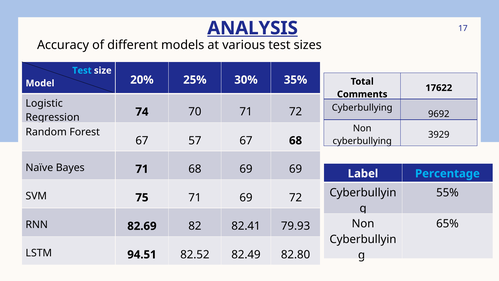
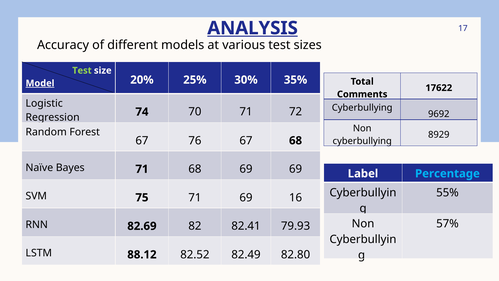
Test colour: light blue -> light green (82, 70)
Model underline: none -> present (40, 83)
3929: 3929 -> 8929 (439, 135)
57: 57 -> 76 (195, 140)
69 72: 72 -> 16 (296, 197)
65%: 65% -> 57% (447, 224)
94.51: 94.51 -> 88.12 (142, 254)
